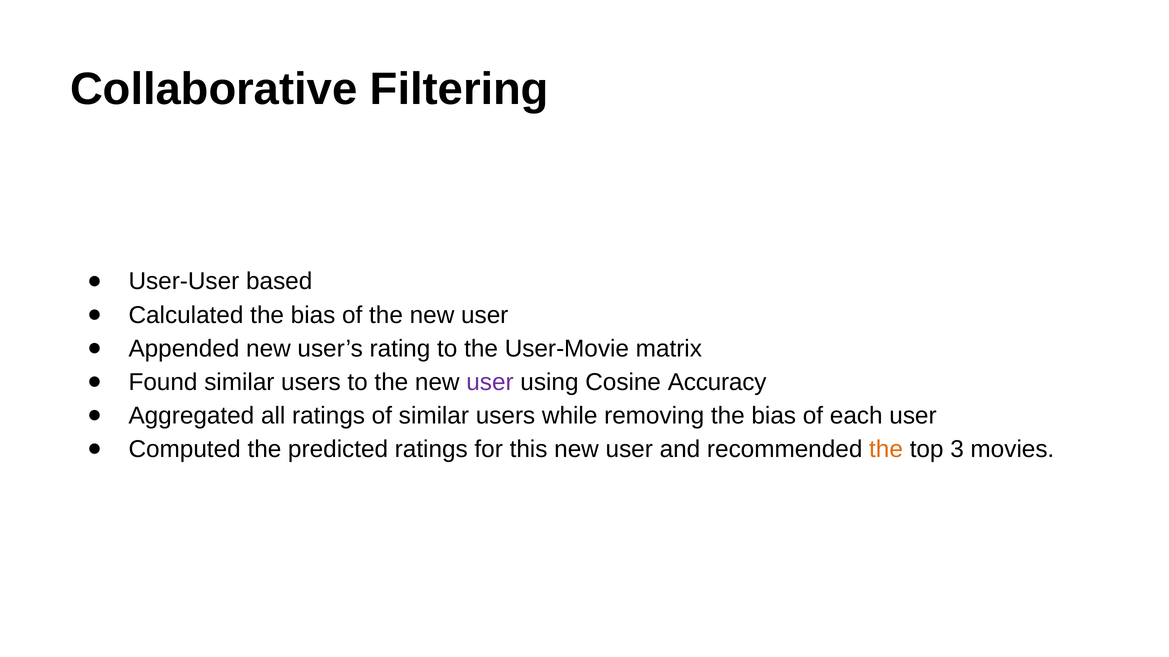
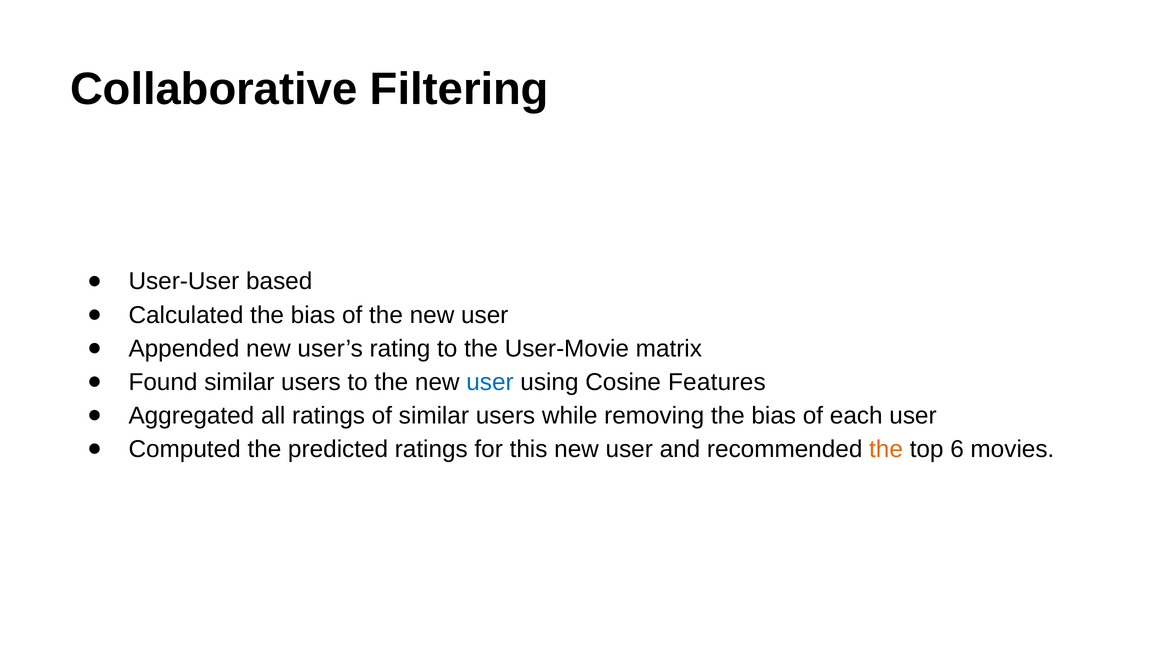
user colour: purple -> blue (490, 382)
Accuracy: Accuracy -> Features (717, 382)
3: 3 -> 6 (957, 450)
